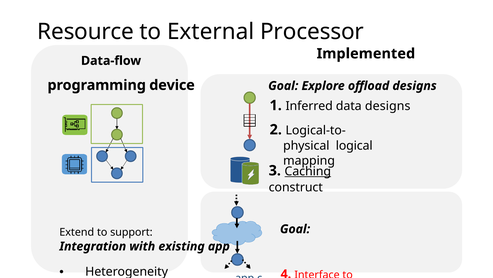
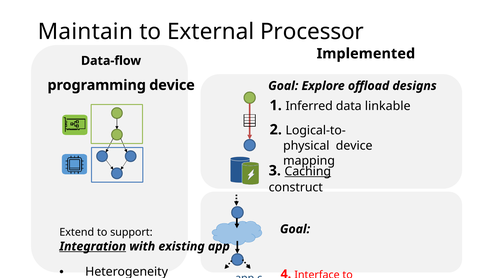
Resource: Resource -> Maintain (85, 32)
data designs: designs -> linkable (388, 106)
logical: logical -> device (354, 145)
Integration underline: none -> present (93, 246)
